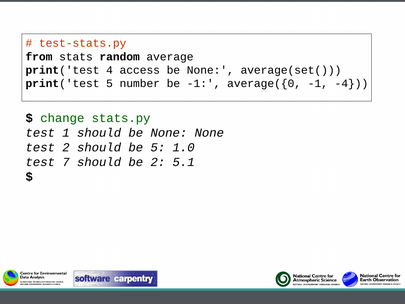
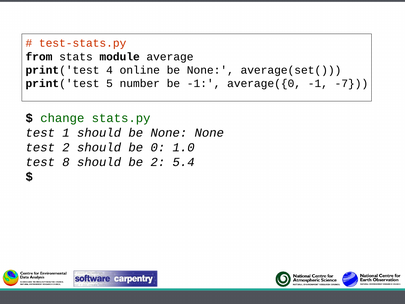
random: random -> module (120, 57)
access: access -> online (140, 70)
-4: -4 -> -7 (351, 84)
be 5: 5 -> 0 (158, 147)
7: 7 -> 8 (66, 162)
5.1: 5.1 -> 5.4 (184, 162)
